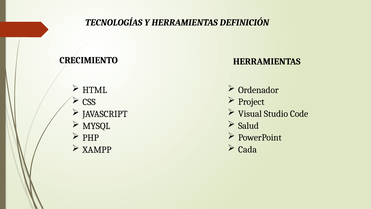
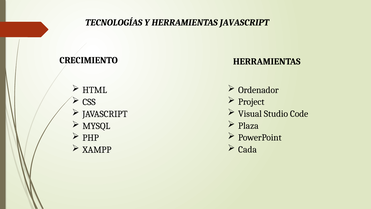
HERRAMIENTAS DEFINICIÓN: DEFINICIÓN -> JAVASCRIPT (244, 23)
Salud: Salud -> Plaza (248, 126)
